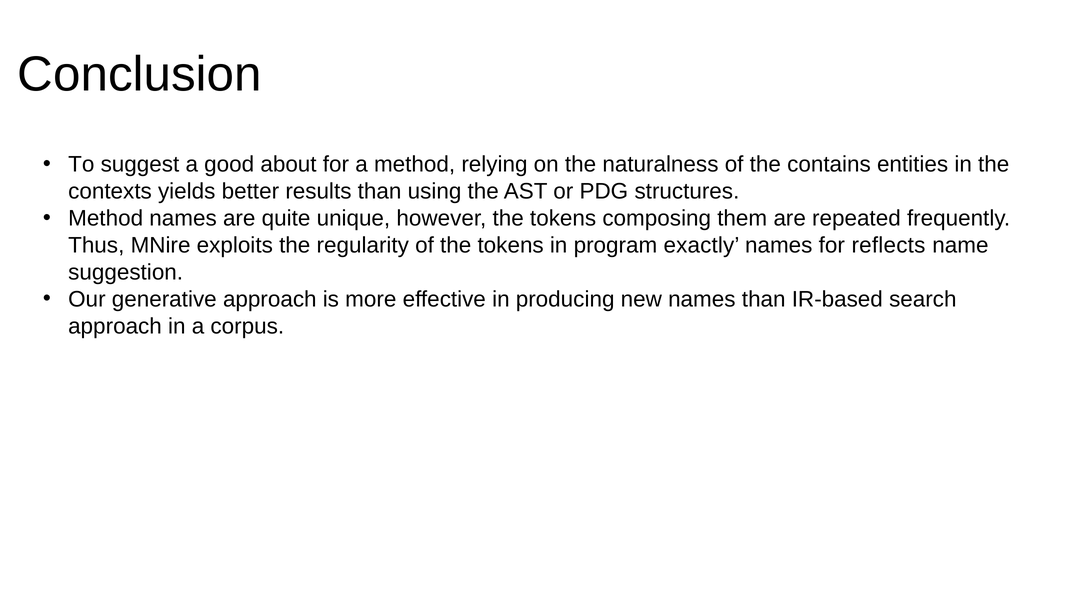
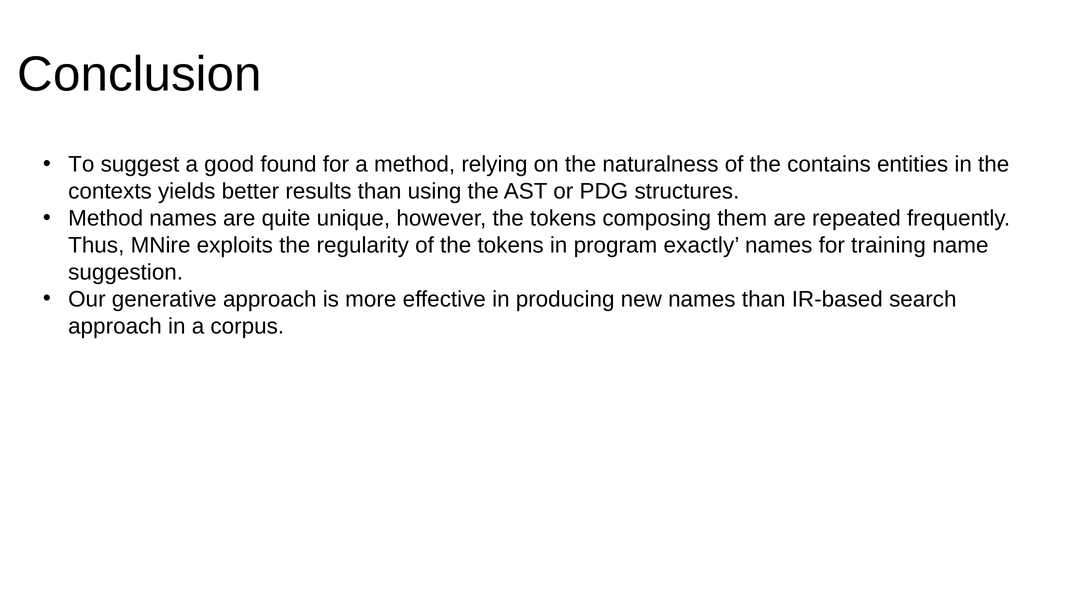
about: about -> found (288, 164)
reflects: reflects -> training (888, 245)
